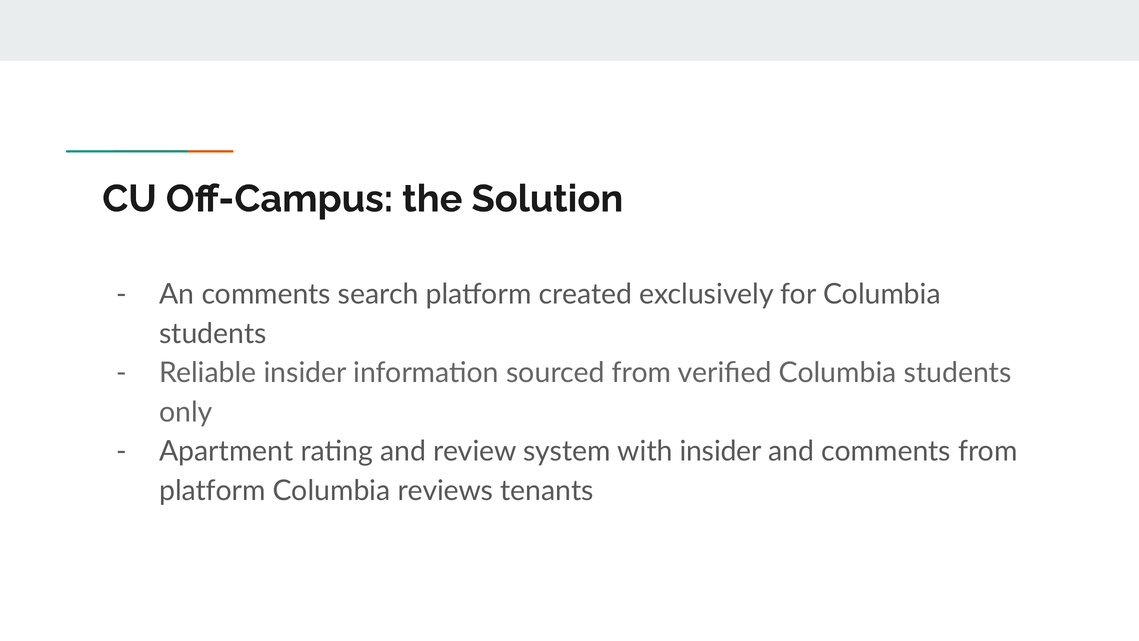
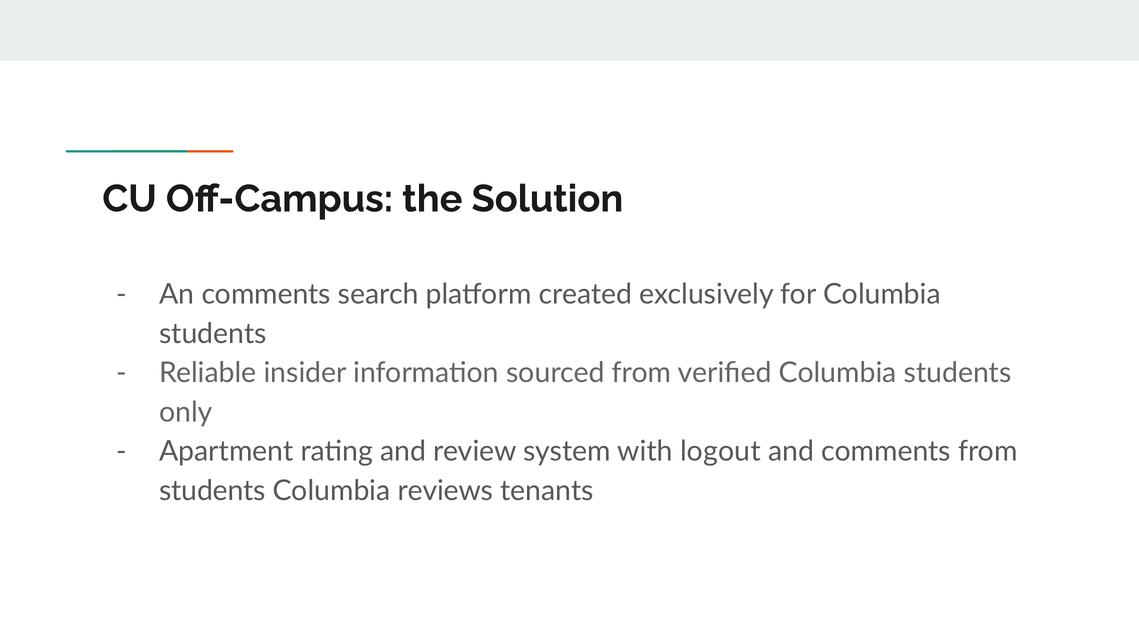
with insider: insider -> logout (720, 451)
platform: platform -> students (212, 491)
